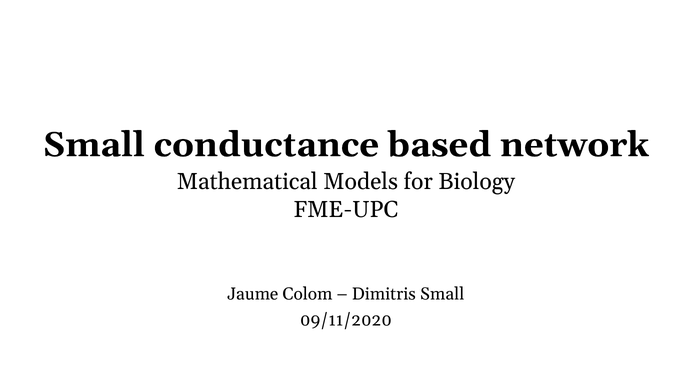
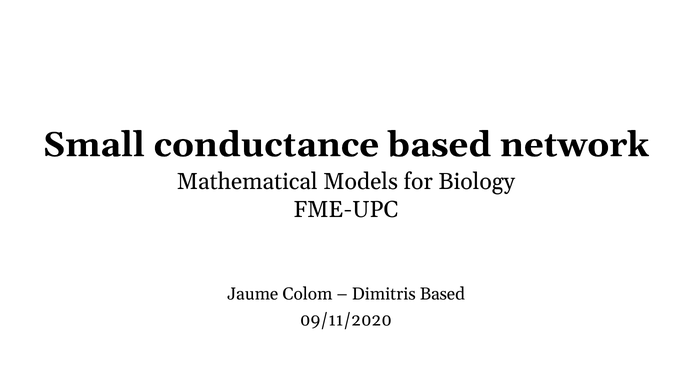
Dimitris Small: Small -> Based (442, 294)
